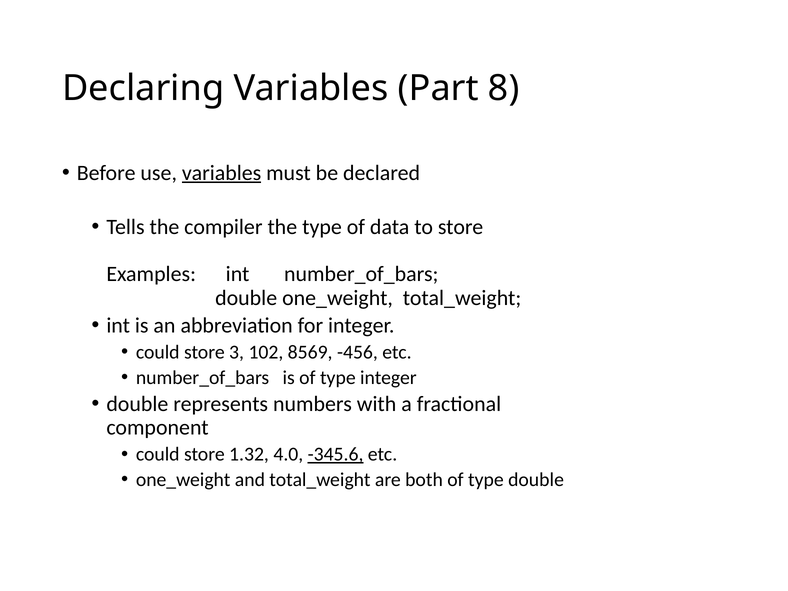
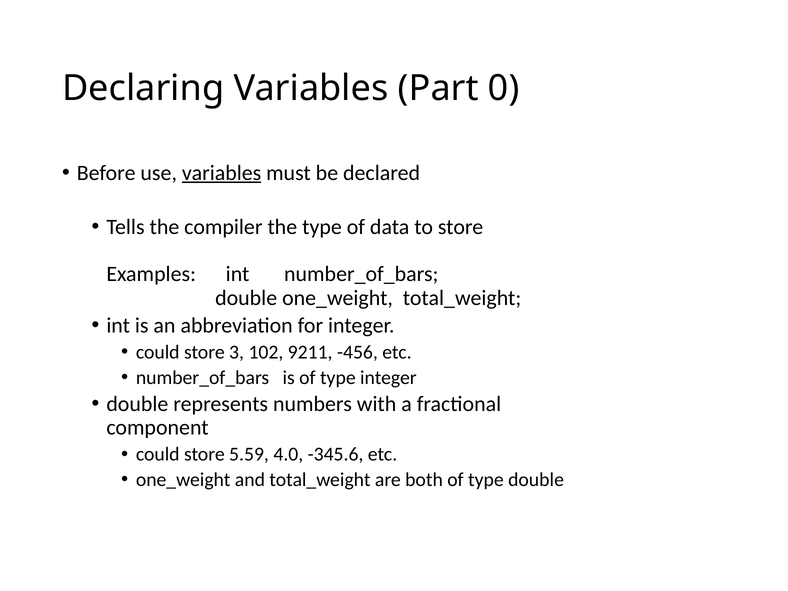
8: 8 -> 0 (504, 88)
8569: 8569 -> 9211 (310, 352)
1.32: 1.32 -> 5.59 (249, 454)
-345.6 underline: present -> none (336, 454)
